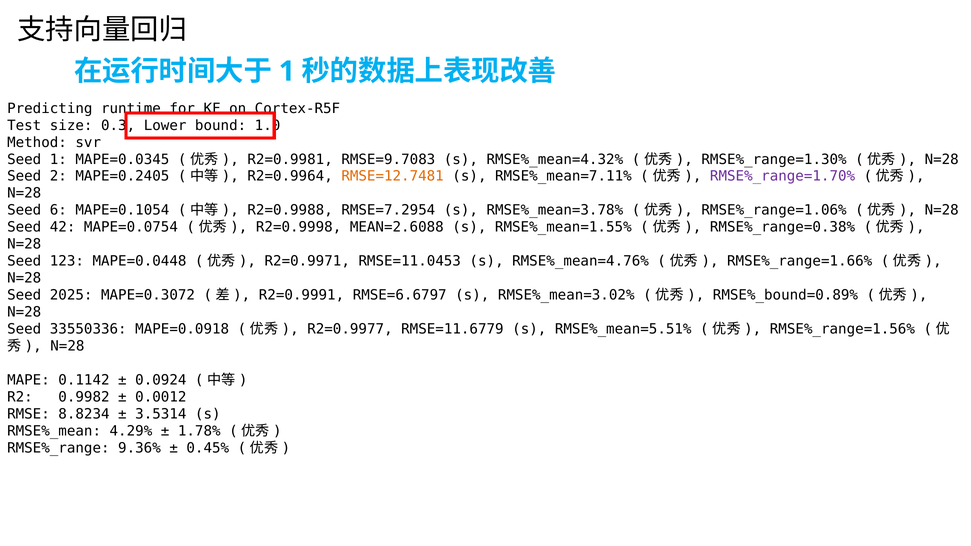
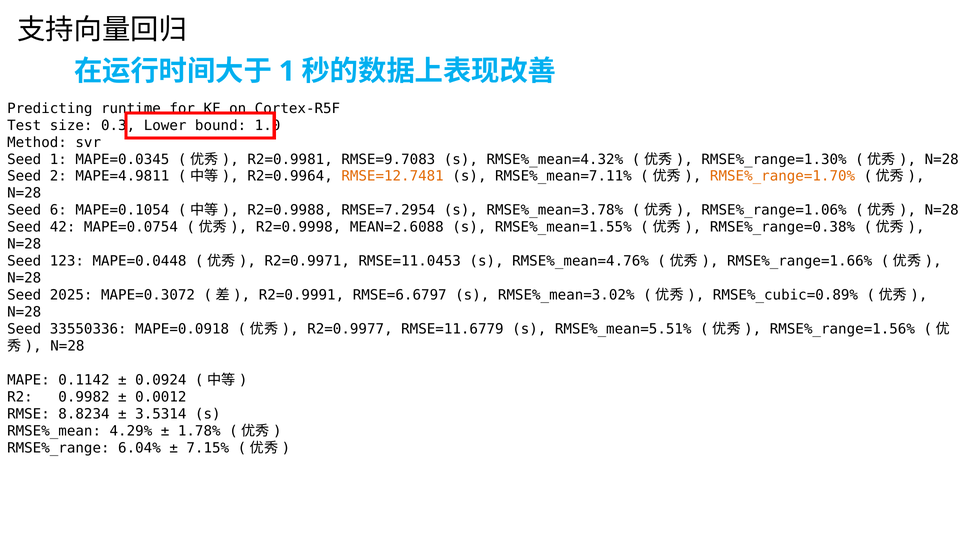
MAPE=0.2405: MAPE=0.2405 -> MAPE=4.9811 (122, 176)
RMSE%_range=1.70% colour: purple -> orange (783, 176)
RMSE%_bound=0.89%: RMSE%_bound=0.89% -> RMSE%_cubic=0.89% (785, 295)
9.36%: 9.36% -> 6.04% (139, 448)
0.45%: 0.45% -> 7.15% (208, 448)
